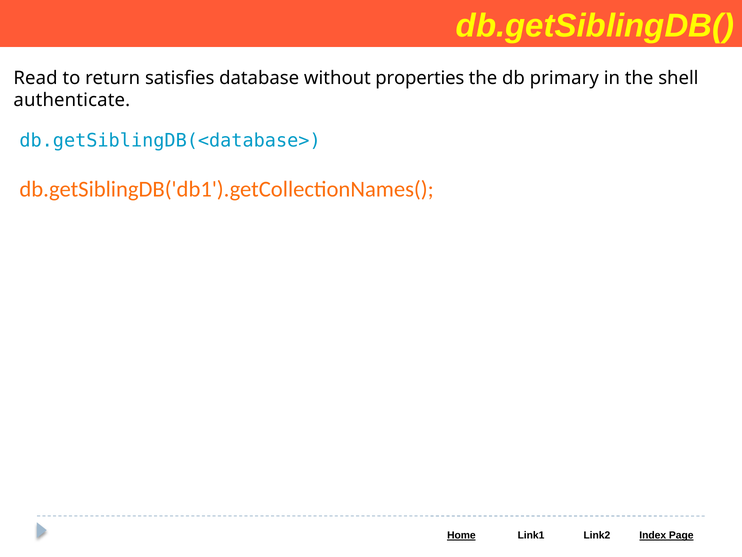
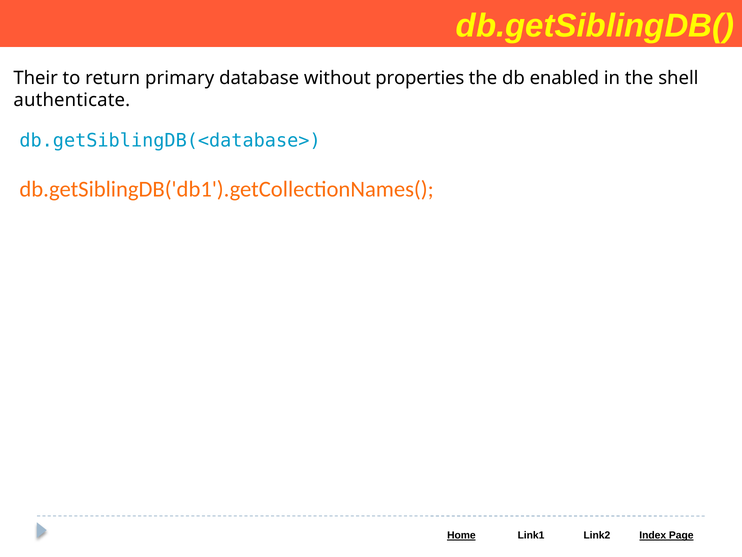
Read: Read -> Their (36, 78)
satisfies: satisfies -> primary (180, 78)
primary: primary -> enabled (564, 78)
